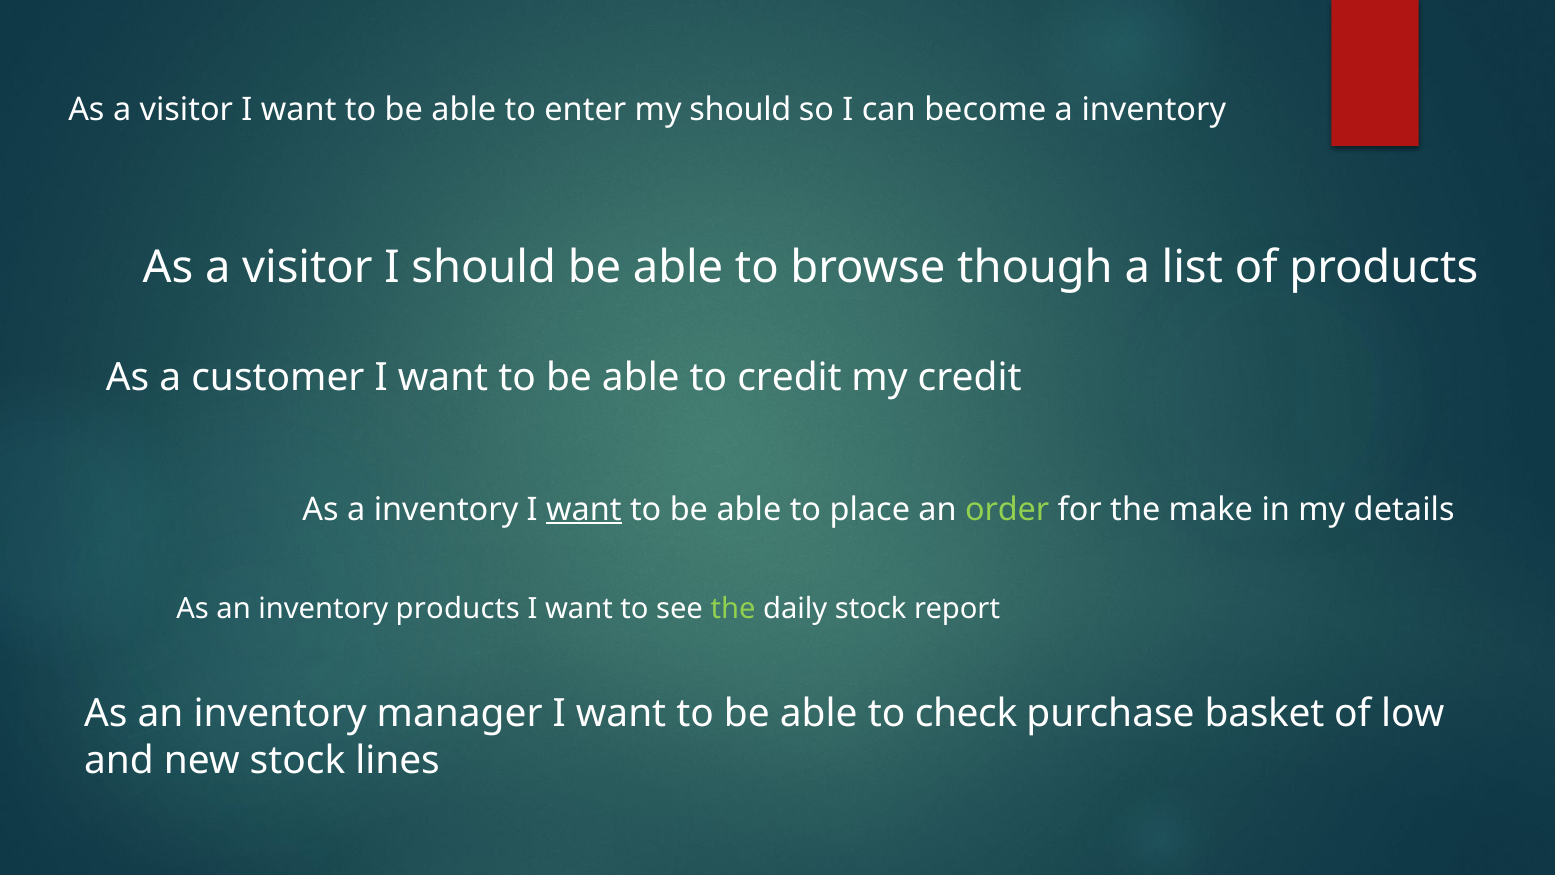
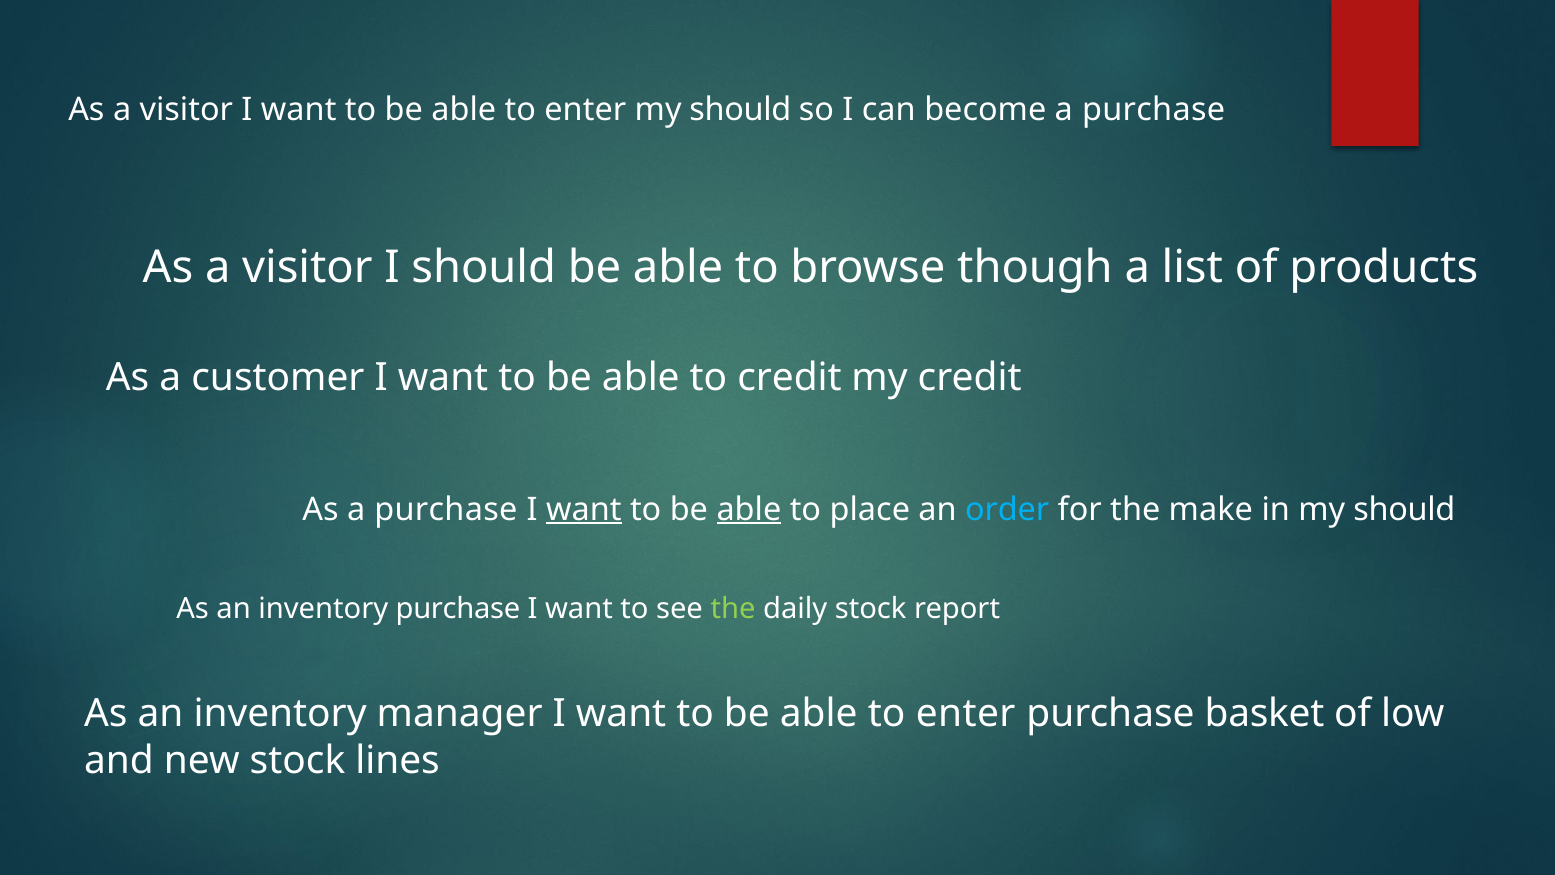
become a inventory: inventory -> purchase (1154, 110)
As a inventory: inventory -> purchase (446, 509)
able underline: none -> present (749, 509)
order colour: light green -> light blue (1007, 509)
in my details: details -> should (1404, 509)
inventory products: products -> purchase (458, 609)
check: check -> enter (966, 714)
